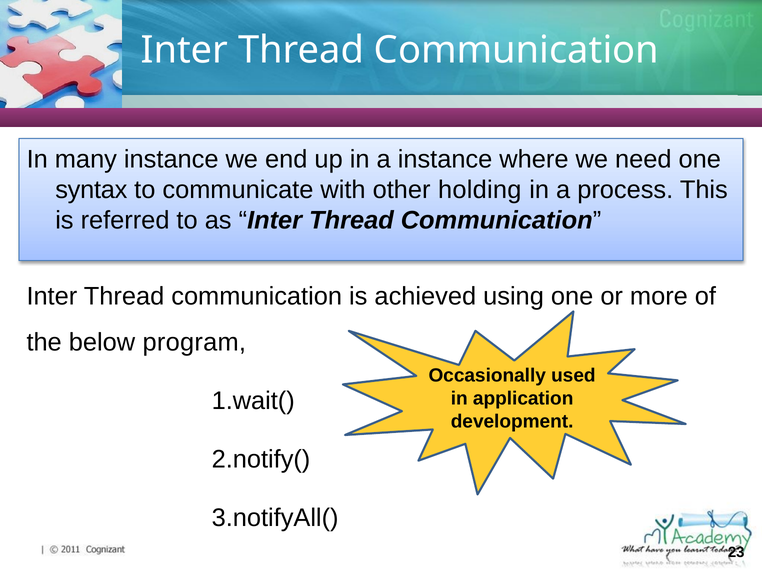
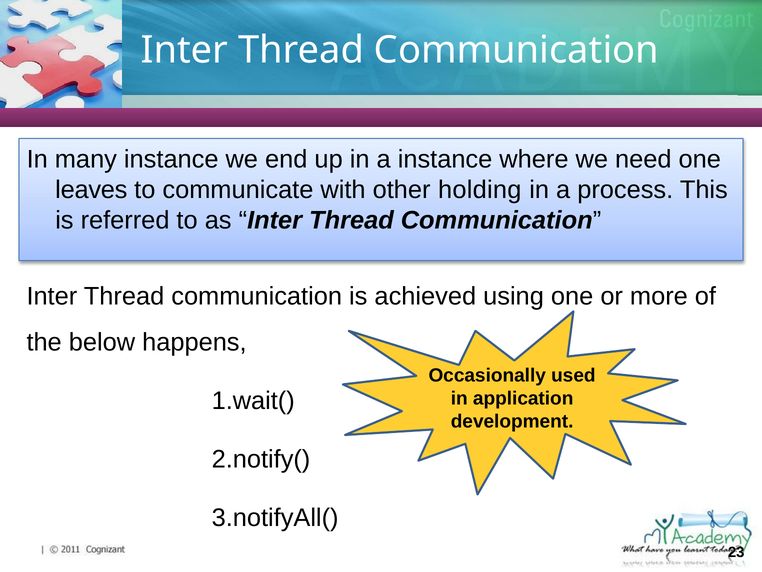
syntax: syntax -> leaves (91, 190)
program: program -> happens (194, 342)
